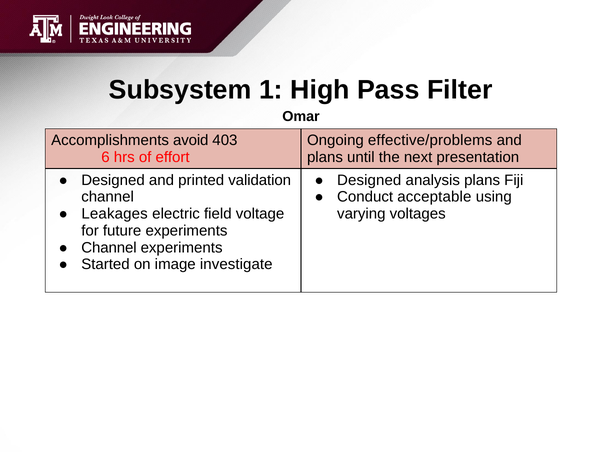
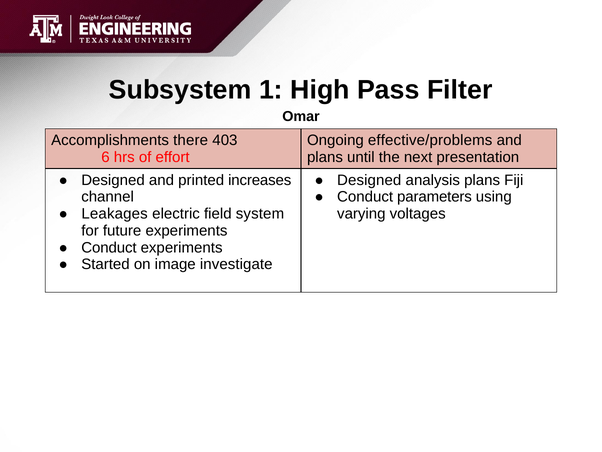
avoid: avoid -> there (191, 140)
validation: validation -> increases (260, 180)
acceptable: acceptable -> parameters (434, 197)
voltage: voltage -> system (260, 214)
Channel: Channel -> Conduct (109, 247)
